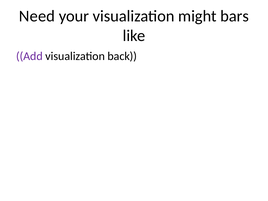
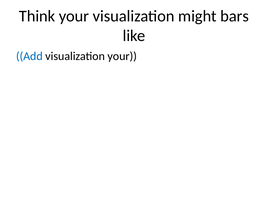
Need: Need -> Think (37, 16)
Add colour: purple -> blue (29, 56)
visualization back: back -> your (122, 56)
